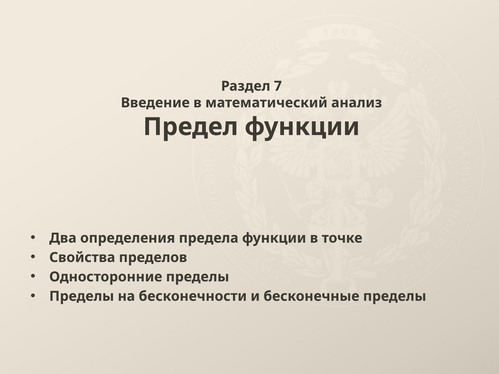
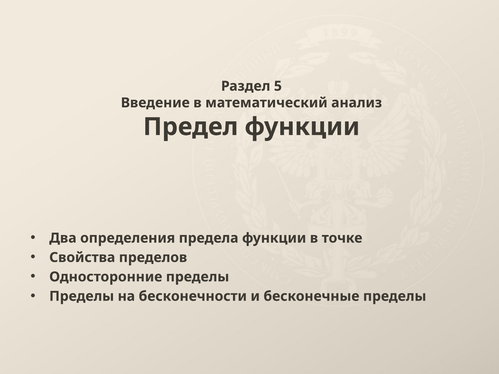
7: 7 -> 5 (278, 86)
